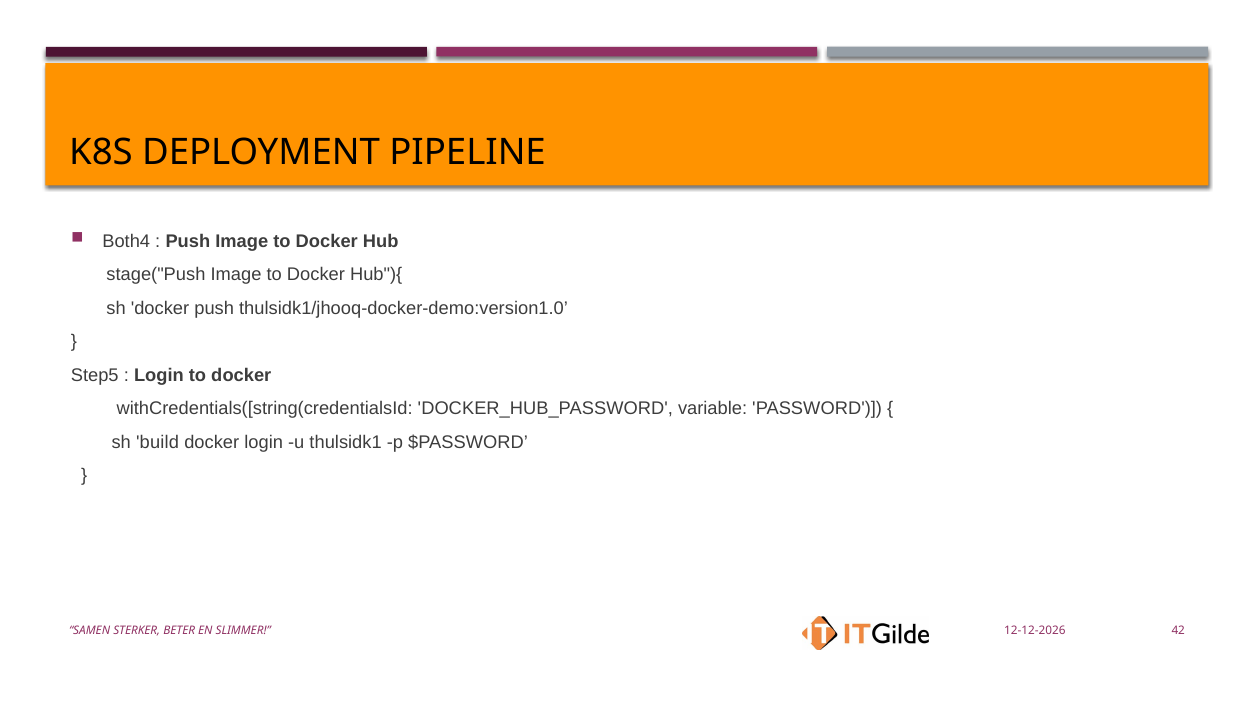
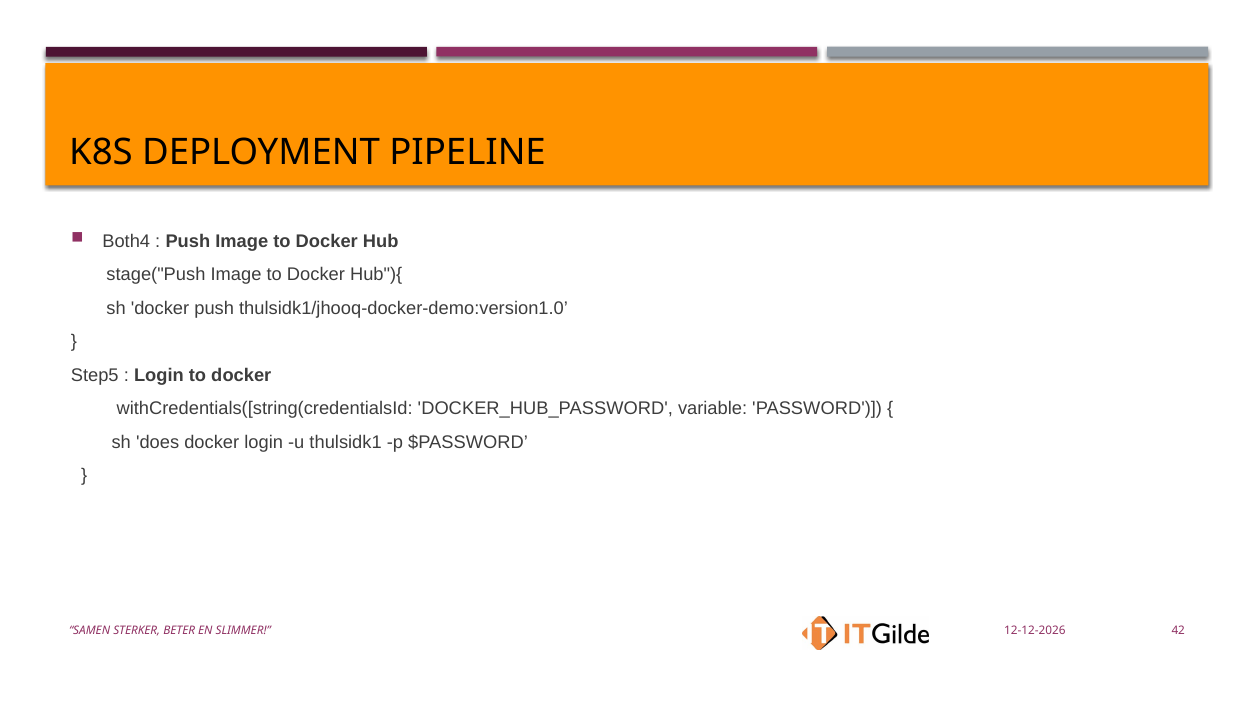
build: build -> does (158, 442)
